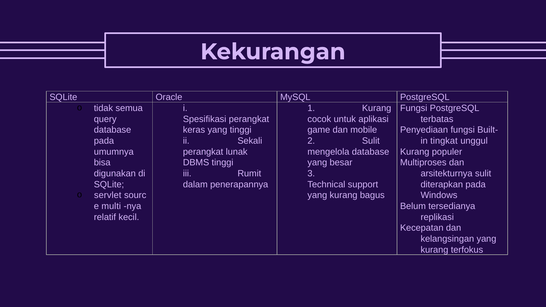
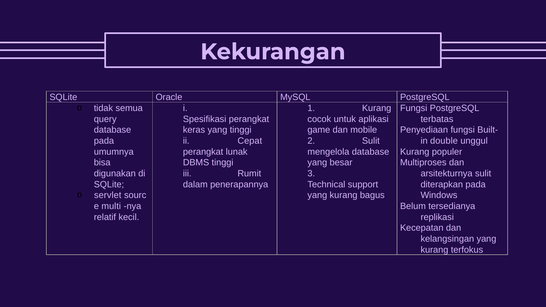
Sekali: Sekali -> Cepat (250, 141)
tingkat: tingkat -> double (444, 141)
